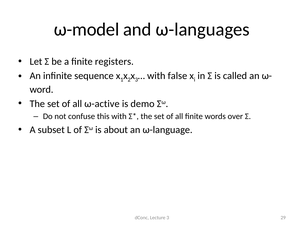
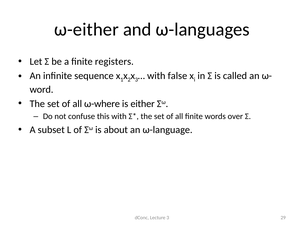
ω-model: ω-model -> ω-either (86, 29)
ω-active: ω-active -> ω-where (102, 104)
demo: demo -> either (143, 104)
